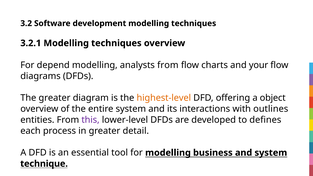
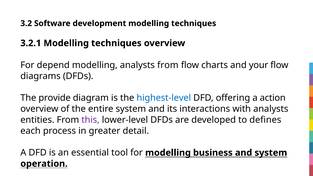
The greater: greater -> provide (55, 98)
highest-level colour: orange -> blue (164, 98)
object: object -> action (273, 98)
with outlines: outlines -> analysts (271, 109)
technique: technique -> operation (44, 164)
